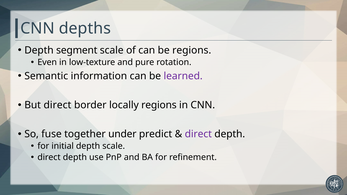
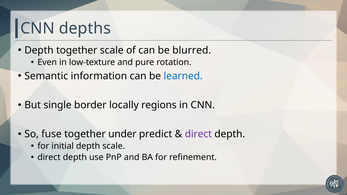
Depth segment: segment -> together (77, 50)
be regions: regions -> blurred (192, 50)
learned colour: purple -> blue (183, 76)
But direct: direct -> single (58, 105)
